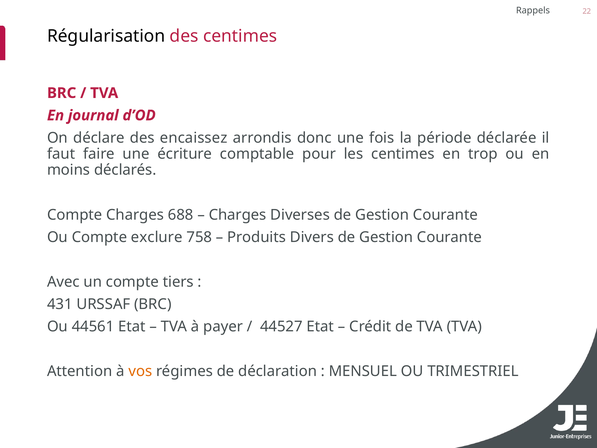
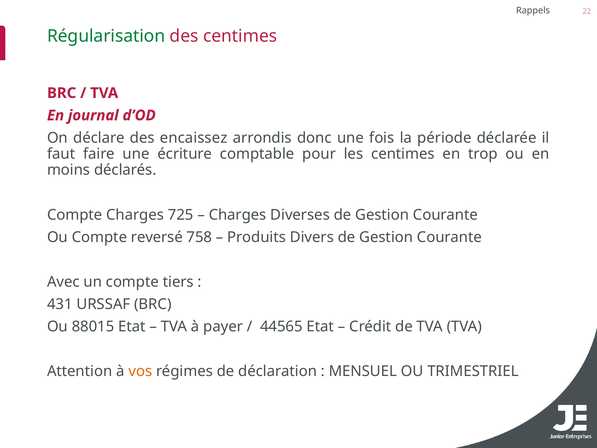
Régularisation colour: black -> green (106, 36)
688: 688 -> 725 (181, 215)
exclure: exclure -> reversé (157, 237)
44561: 44561 -> 88015 (93, 326)
44527: 44527 -> 44565 (281, 326)
